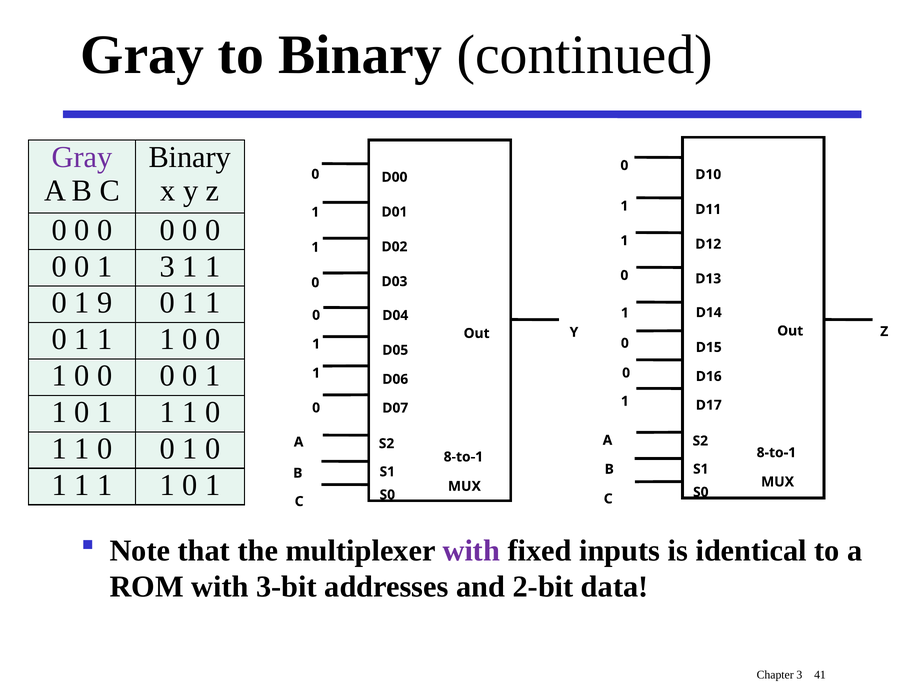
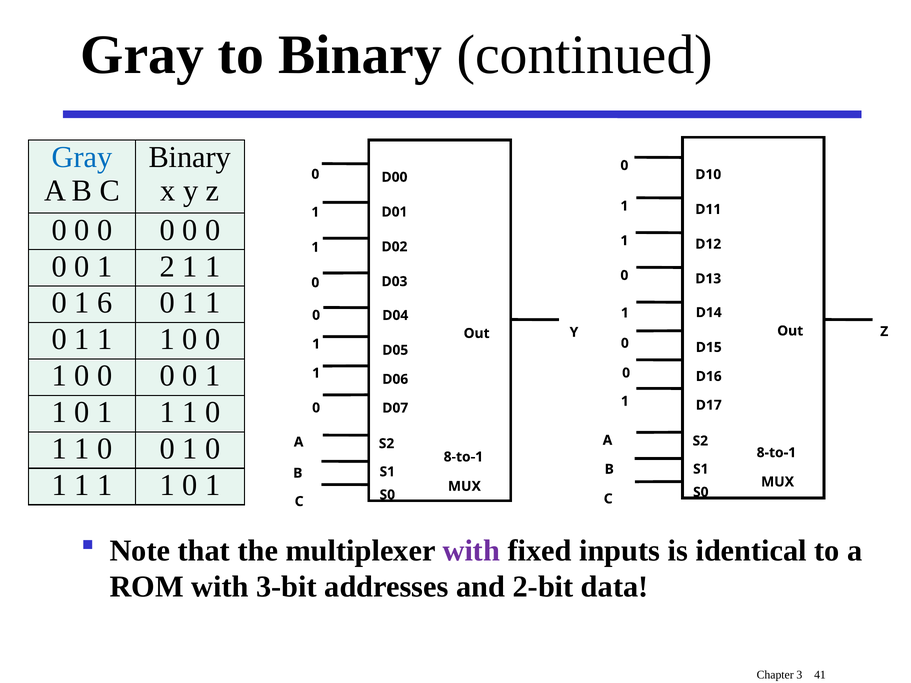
Gray colour: purple -> blue (82, 157)
1 3: 3 -> 2 (167, 267)
9: 9 -> 6 (105, 303)
